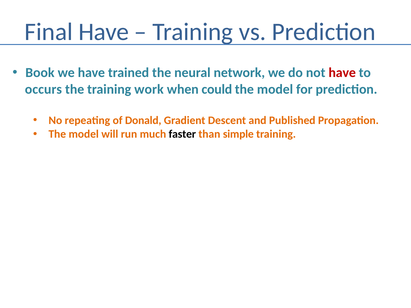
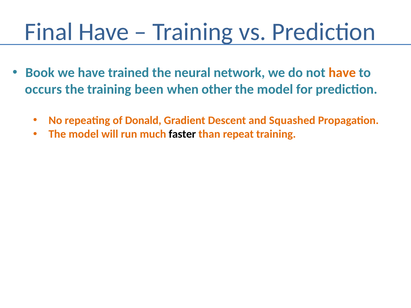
have colour: red -> orange (342, 73)
work: work -> been (149, 89)
could: could -> other (217, 89)
Published: Published -> Squashed (292, 121)
simple: simple -> repeat (238, 134)
